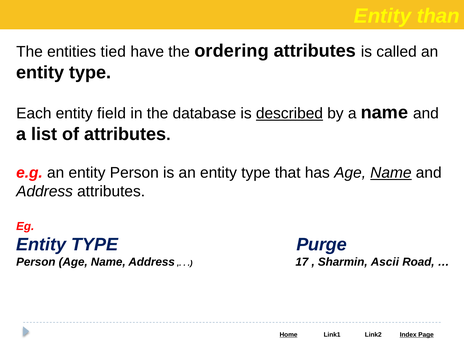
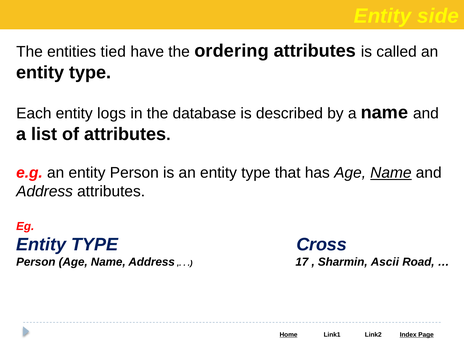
than: than -> side (438, 16)
field: field -> logs (112, 113)
described underline: present -> none (289, 113)
Purge: Purge -> Cross (322, 245)
